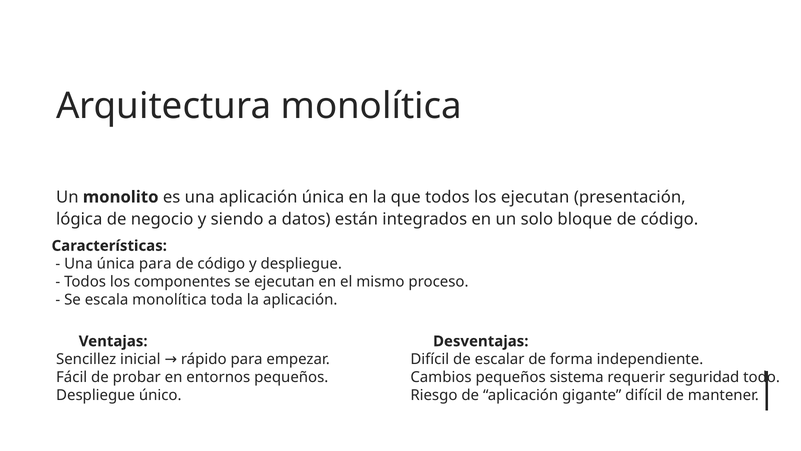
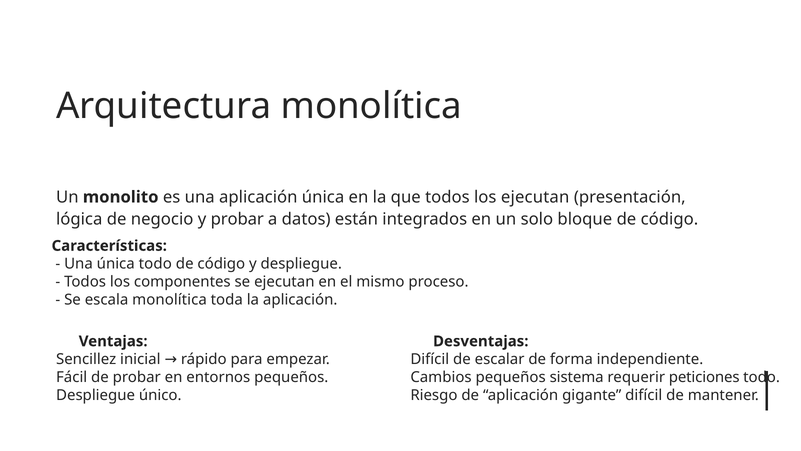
y siendo: siendo -> probar (237, 219)
única para: para -> todo (155, 264)
seguridad: seguridad -> peticiones (704, 377)
